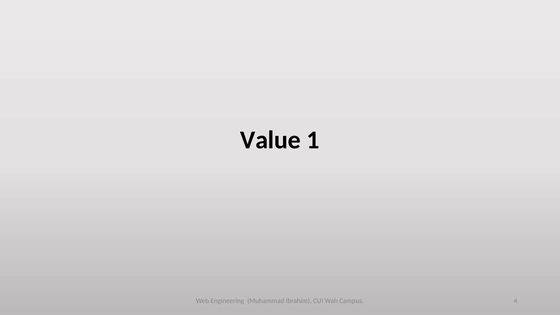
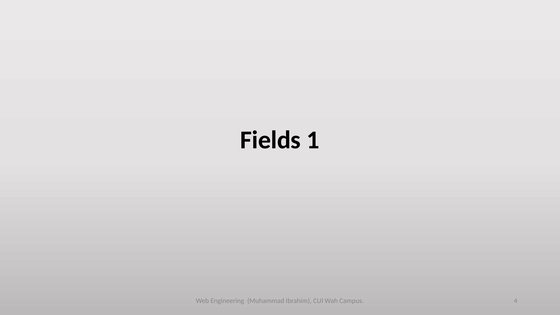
Value: Value -> Fields (271, 140)
